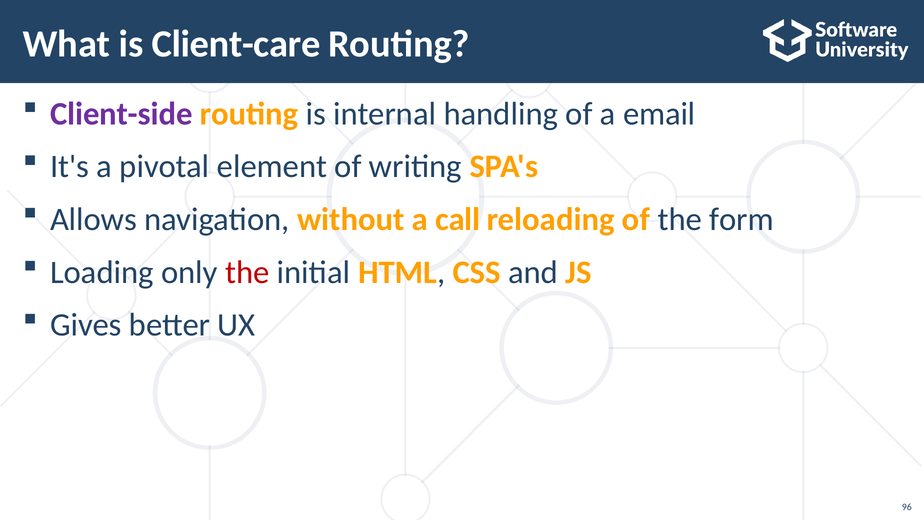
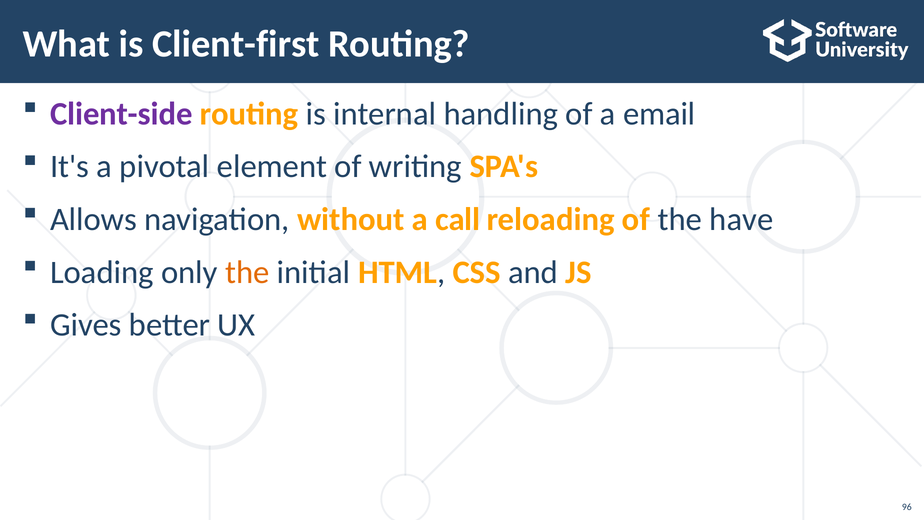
Client-care: Client-care -> Client-first (236, 44)
form: form -> have (741, 219)
the colour: red -> orange (247, 272)
